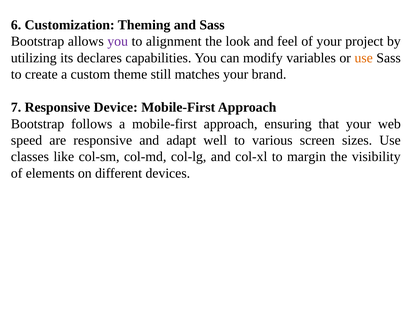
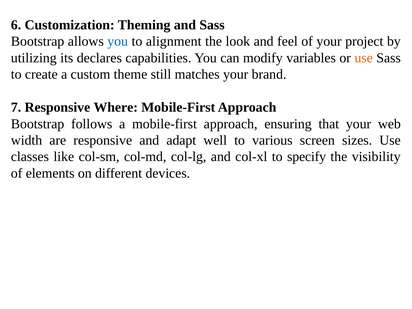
you colour: purple -> blue (118, 41)
Device: Device -> Where (116, 107)
speed: speed -> width (27, 140)
margin: margin -> specify (307, 157)
